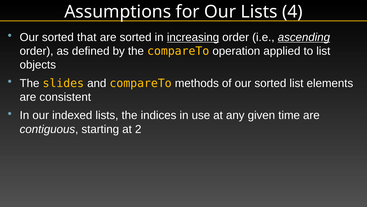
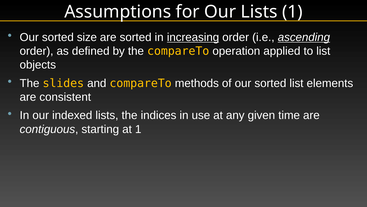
Lists 4: 4 -> 1 (292, 12)
that: that -> size (87, 37)
at 2: 2 -> 1 (138, 129)
